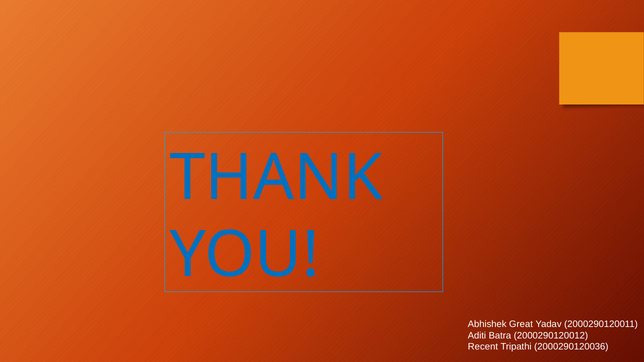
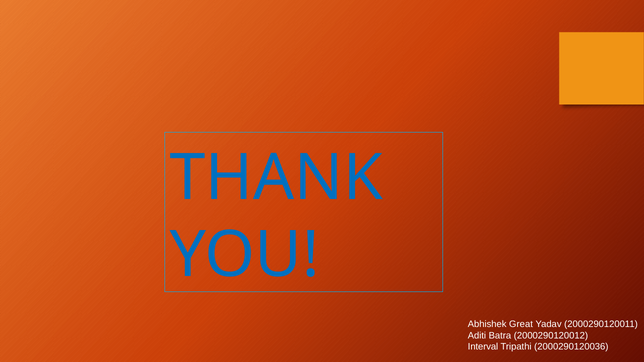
Recent: Recent -> Interval (483, 347)
